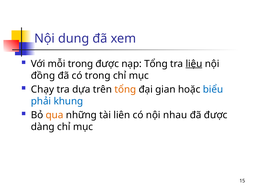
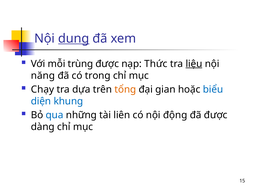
dung underline: none -> present (74, 38)
mỗi trọng: trọng -> trùng (80, 64)
nạp Tổng: Tổng -> Thức (156, 64)
đồng: đồng -> năng (43, 75)
phải: phải -> diện (41, 101)
qua colour: orange -> blue (55, 115)
nhau: nhau -> động (175, 115)
